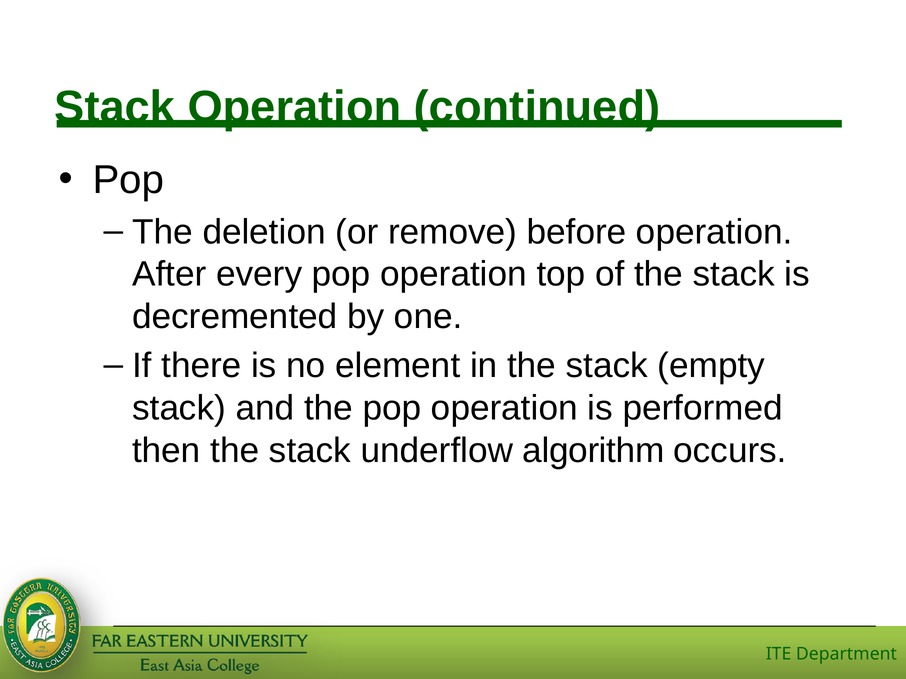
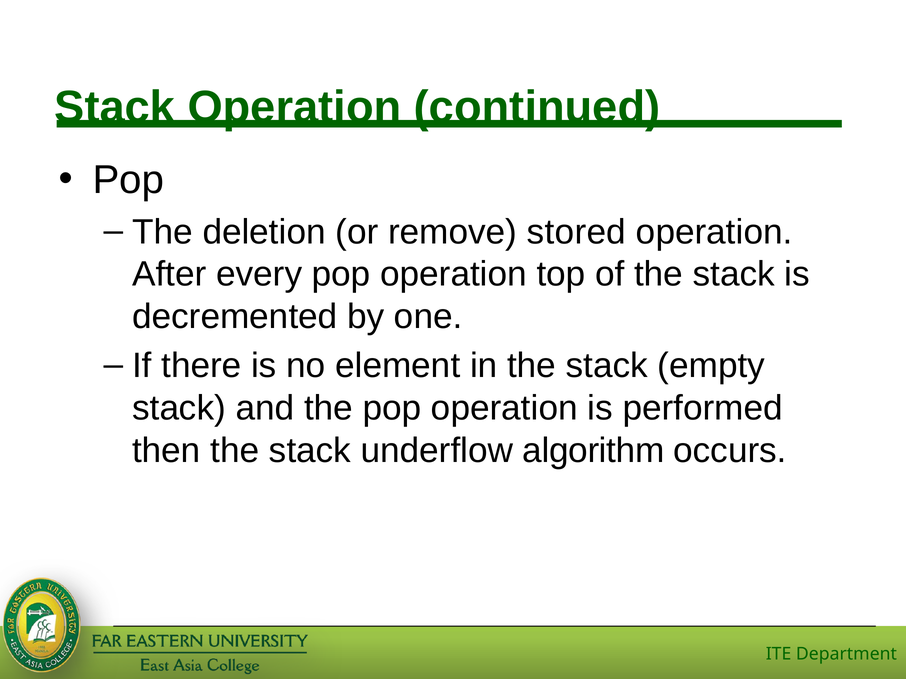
before: before -> stored (576, 232)
